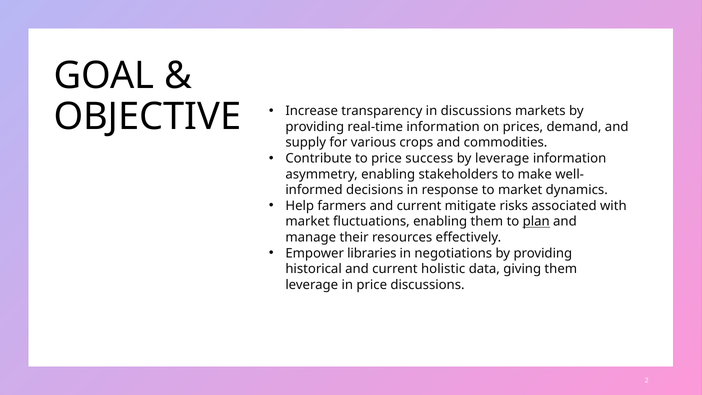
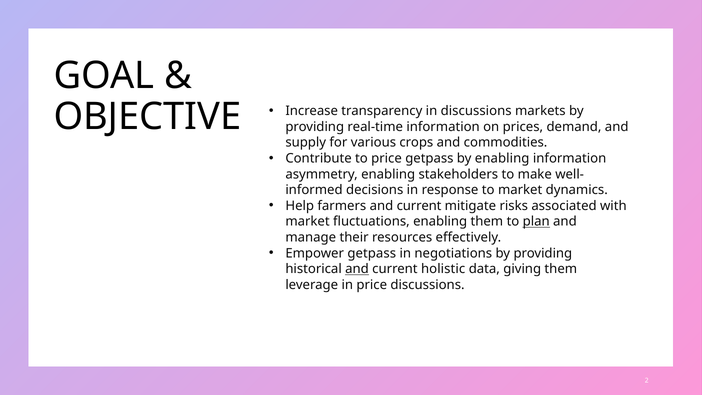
price success: success -> getpass (429, 158)
by leverage: leverage -> enabling (502, 158)
Empower libraries: libraries -> getpass (372, 253)
and underline: none -> present (357, 269)
